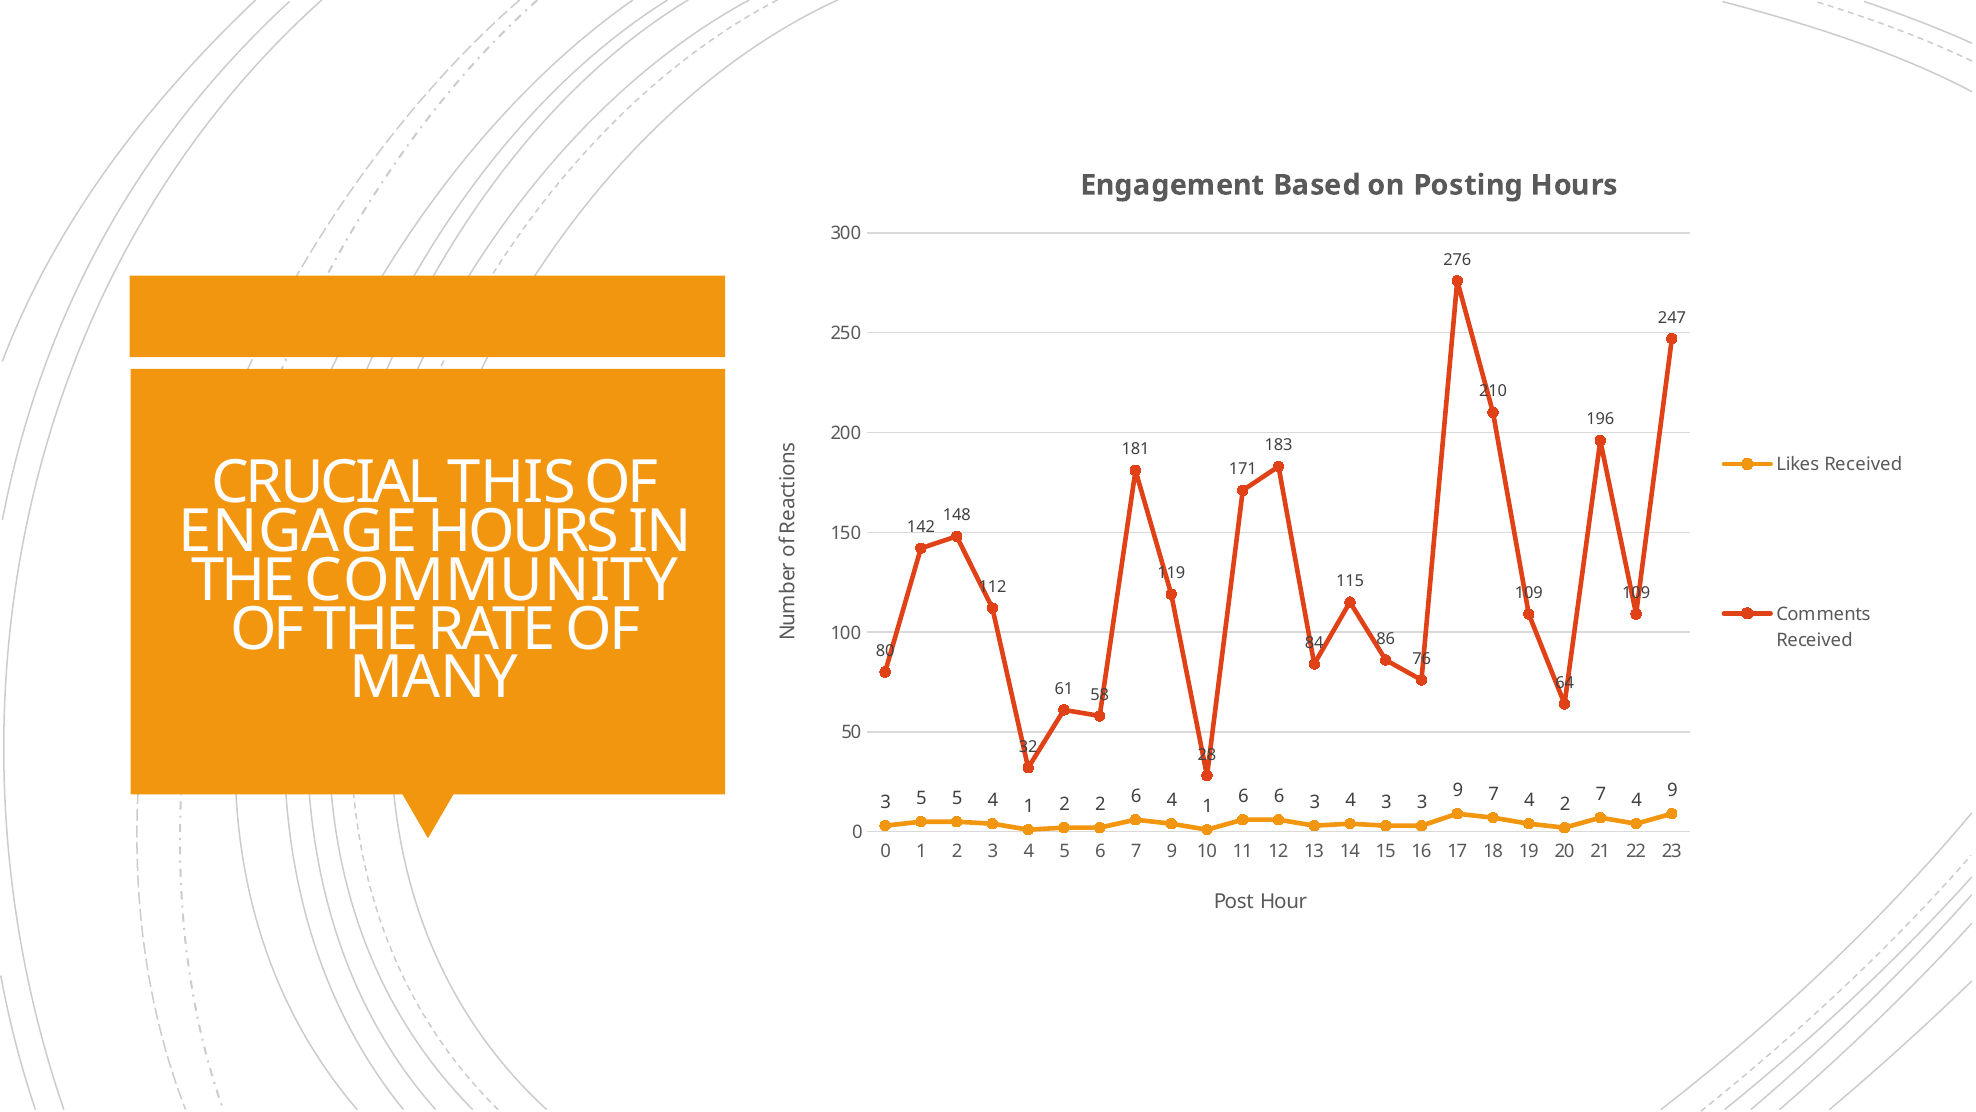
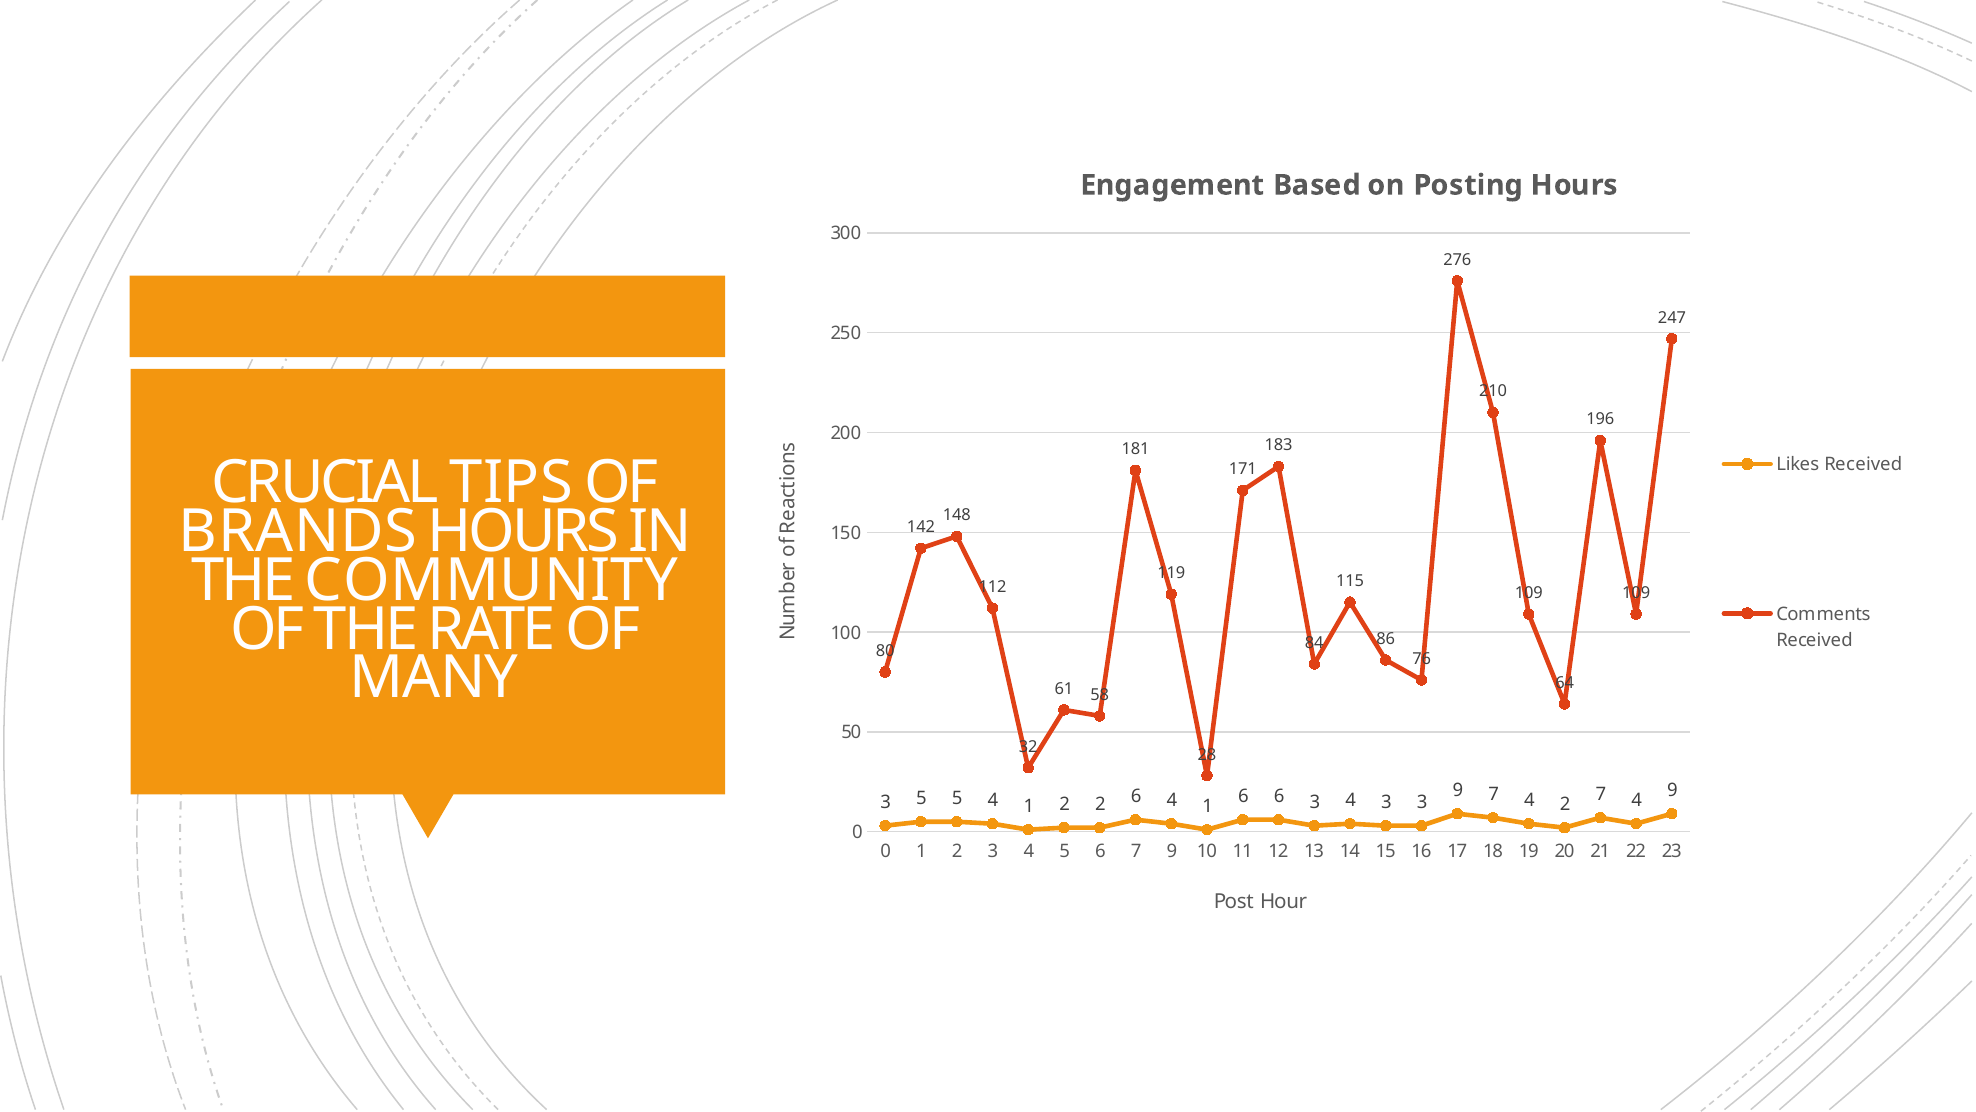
THIS: THIS -> TIPS (511, 483)
ENGAGE: ENGAGE -> BRANDS (298, 532)
